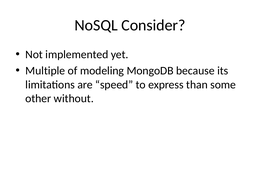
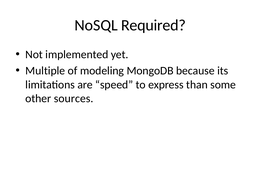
Consider: Consider -> Required (153, 25)
without: without -> sources (74, 98)
